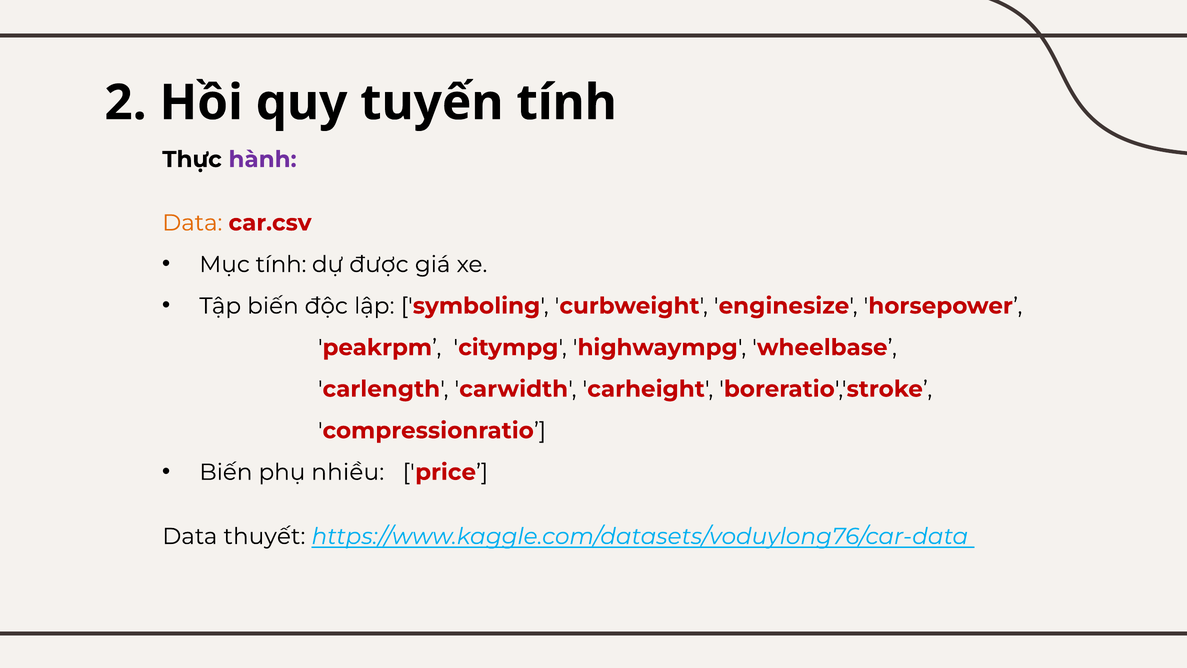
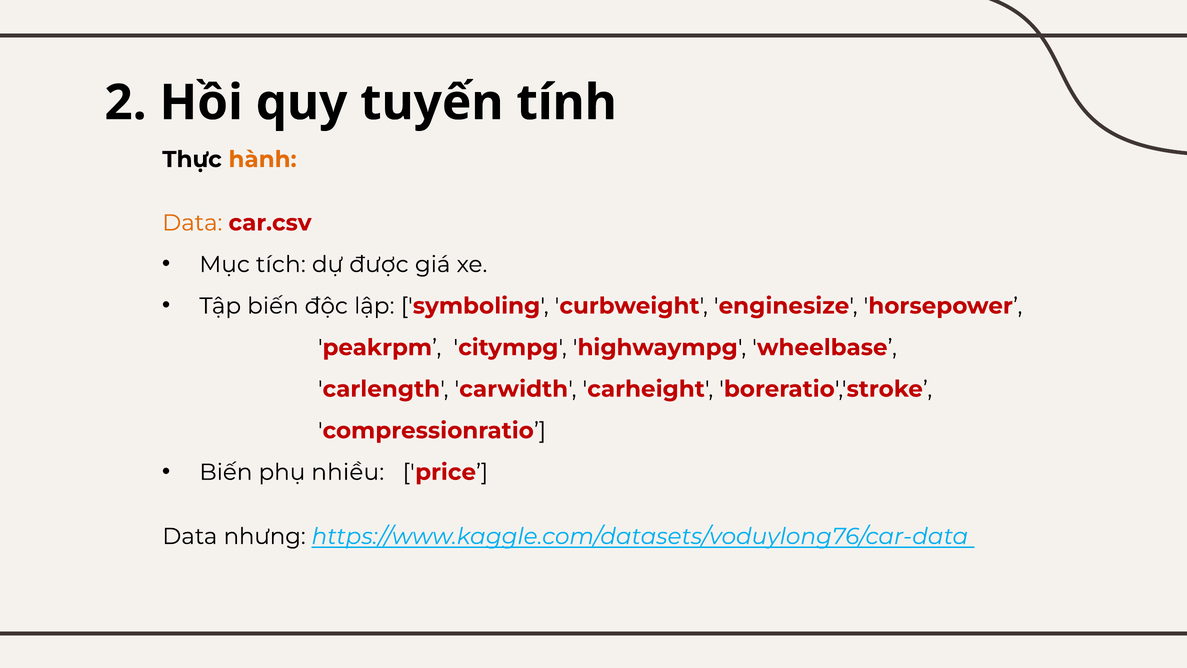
hành colour: purple -> orange (263, 159)
Mục tính: tính -> tích (281, 264)
thuyết: thuyết -> nhưng (265, 536)
